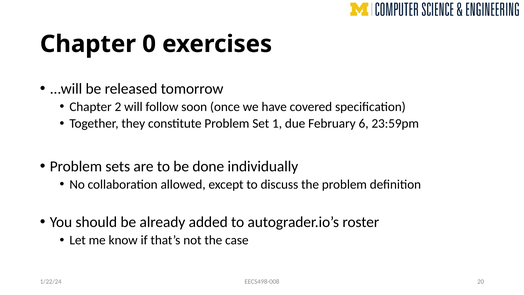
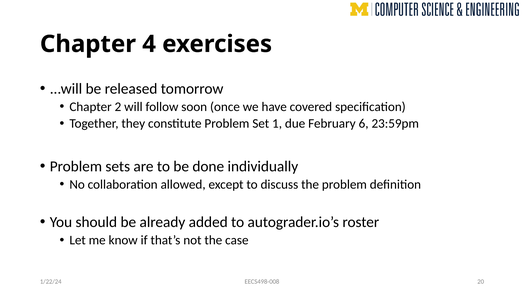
0: 0 -> 4 (149, 44)
